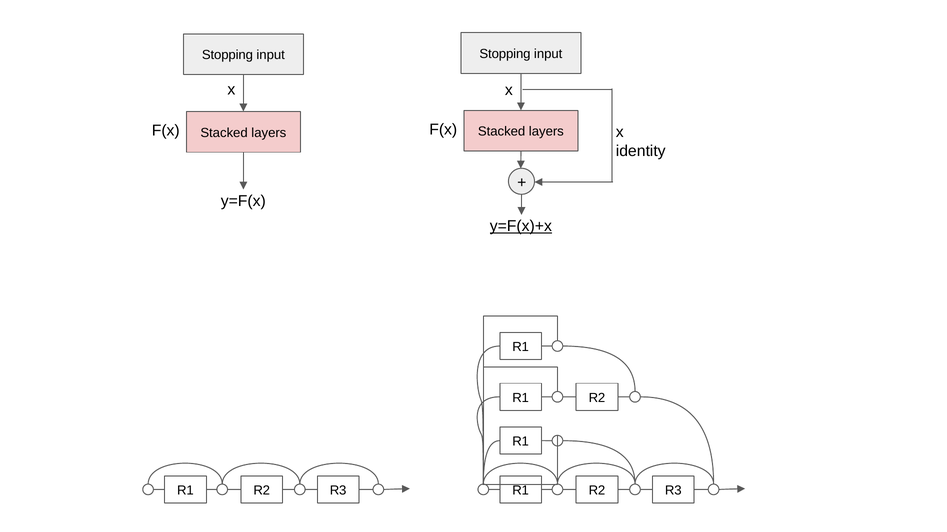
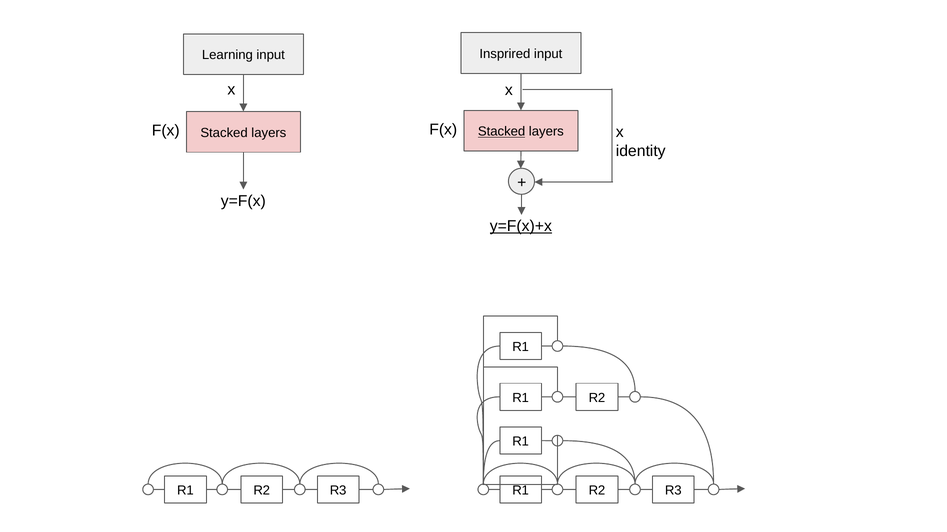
Stopping: Stopping -> Insprired (505, 54)
Stopping: Stopping -> Learning (227, 55)
Stacked underline: none -> present (502, 132)
